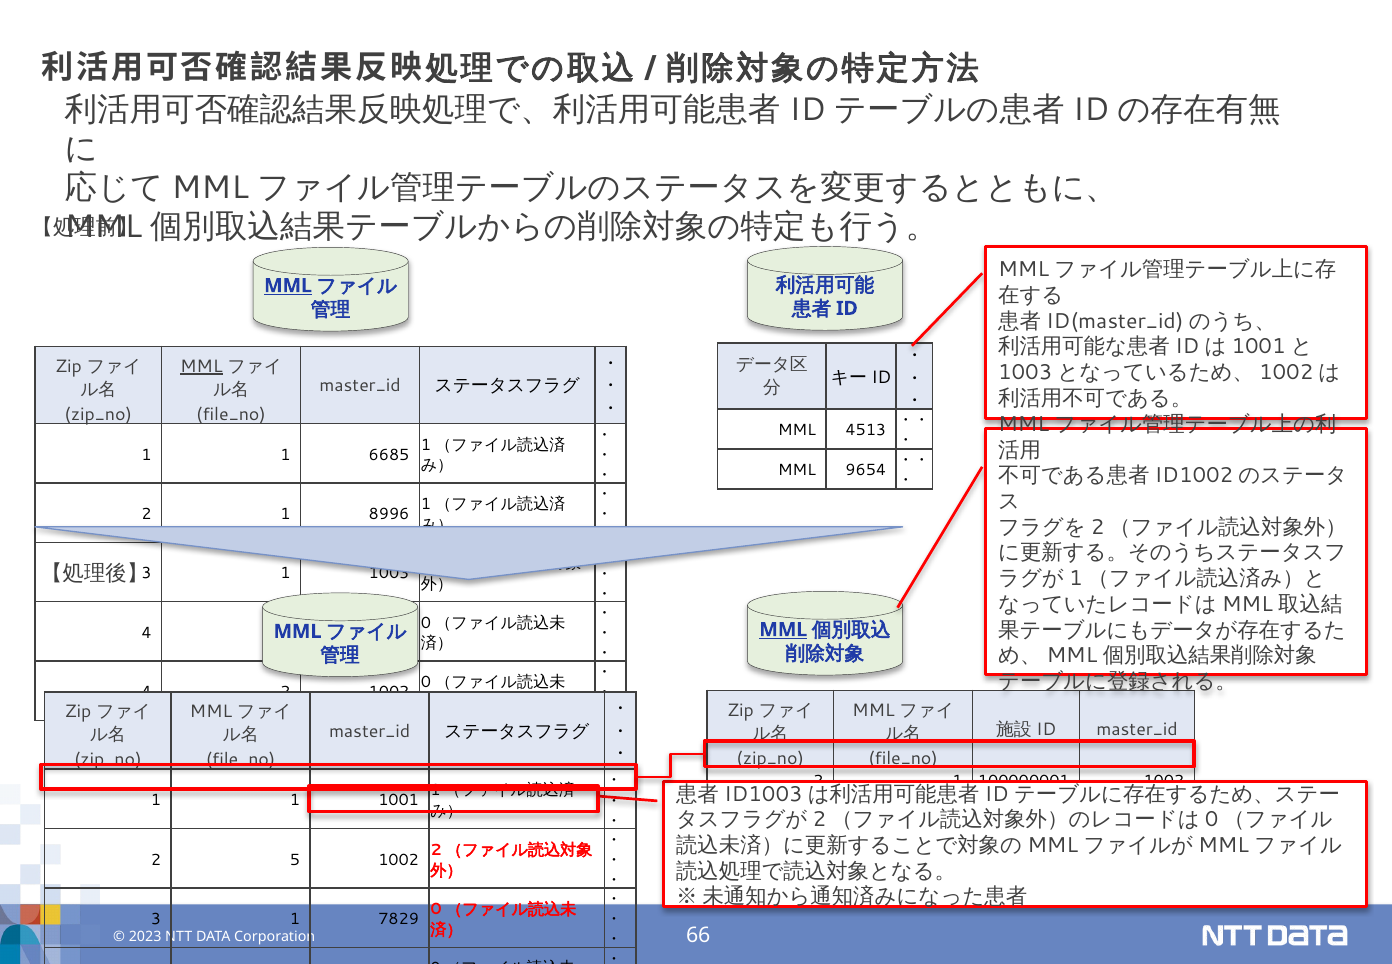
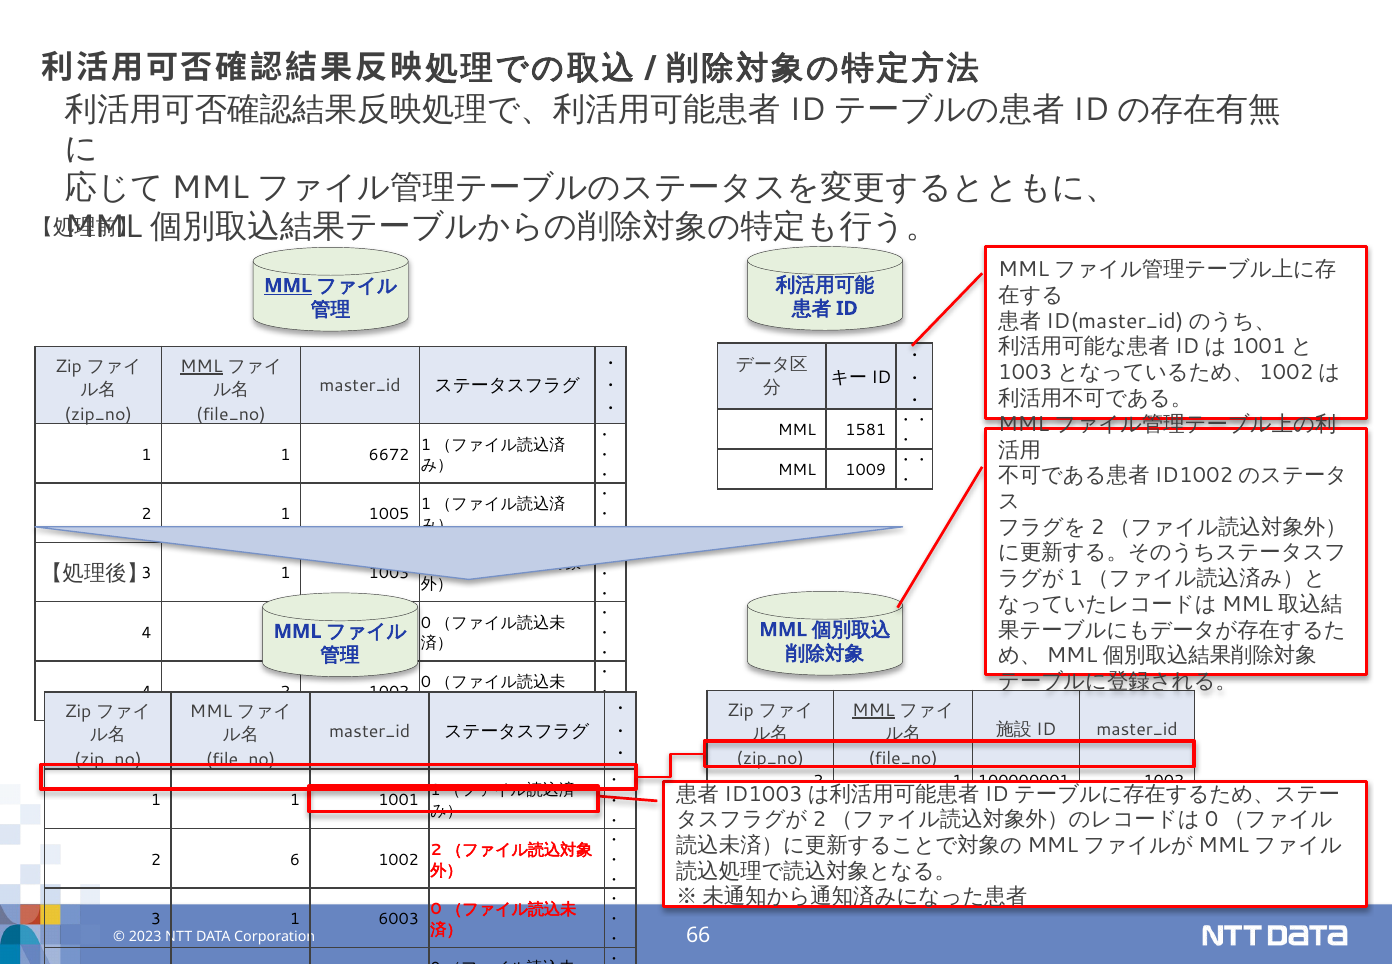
4513: 4513 -> 1581 (866, 430)
6685: 6685 -> 6672 (389, 455)
9654: 9654 -> 1009 (866, 470)
8996: 8996 -> 1005 (389, 514)
MML underline: present -> none (783, 630)
MML underline: none -> present (873, 710)
5: 5 -> 6 (295, 860)
7829: 7829 -> 6003 (399, 919)
